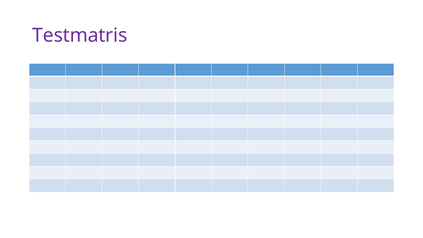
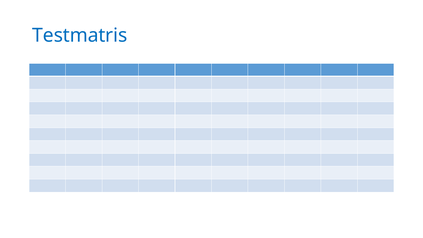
Testmatris colour: purple -> blue (80, 36)
